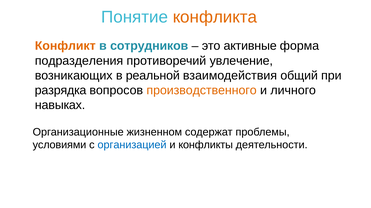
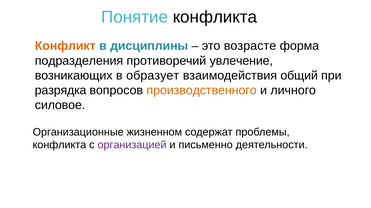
конфликта colour: orange -> black (215, 17)
сотрудников: сотрудников -> дисциплины (149, 46)
активные: активные -> возрасте (250, 46)
реальной: реальной -> образует (153, 76)
навыках: навыках -> силовое (60, 105)
условиями: условиями -> конфликта (59, 145)
организацией colour: blue -> purple (132, 145)
конфликты: конфликты -> письменно (206, 145)
